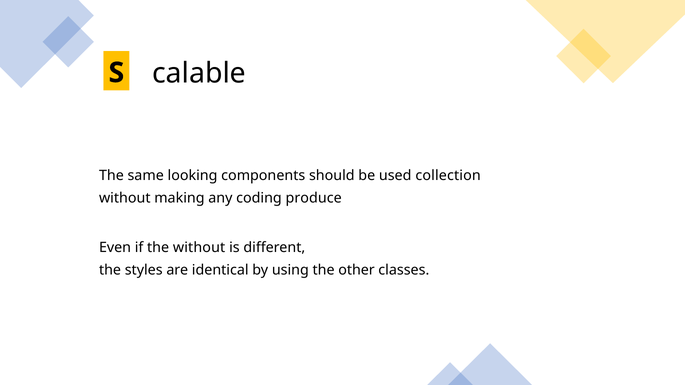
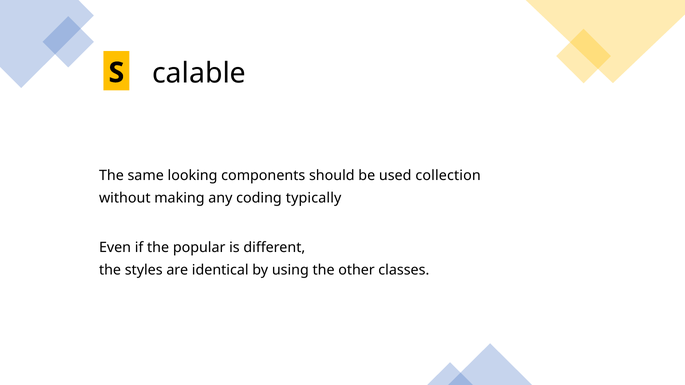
produce: produce -> typically (314, 198)
the without: without -> popular (199, 248)
